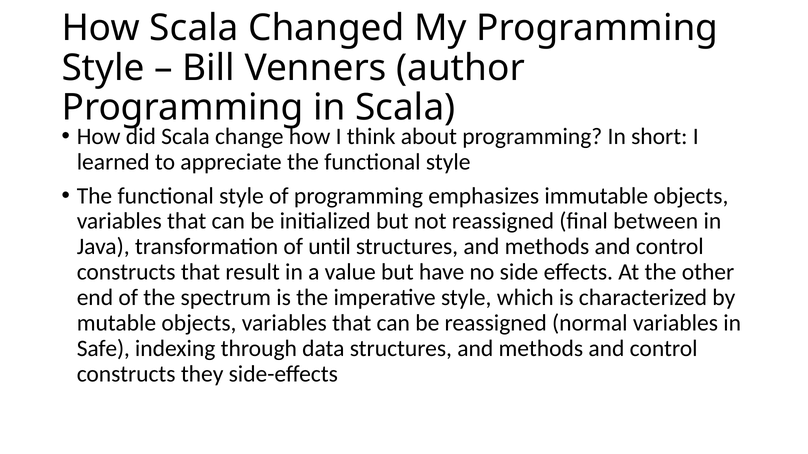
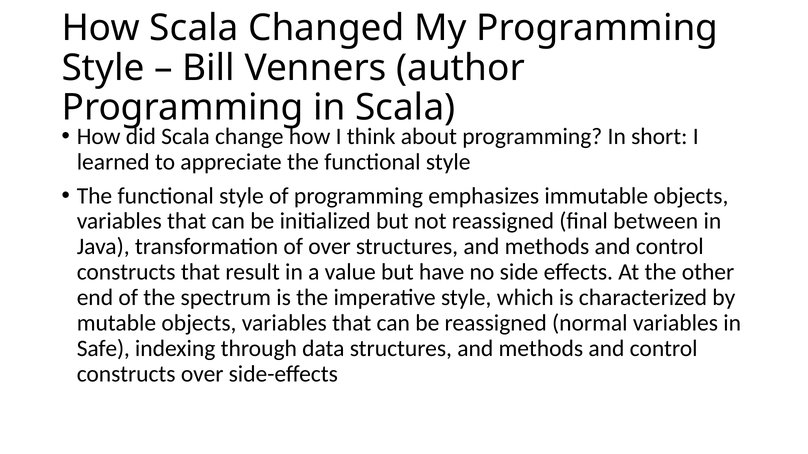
of until: until -> over (330, 247)
constructs they: they -> over (202, 374)
